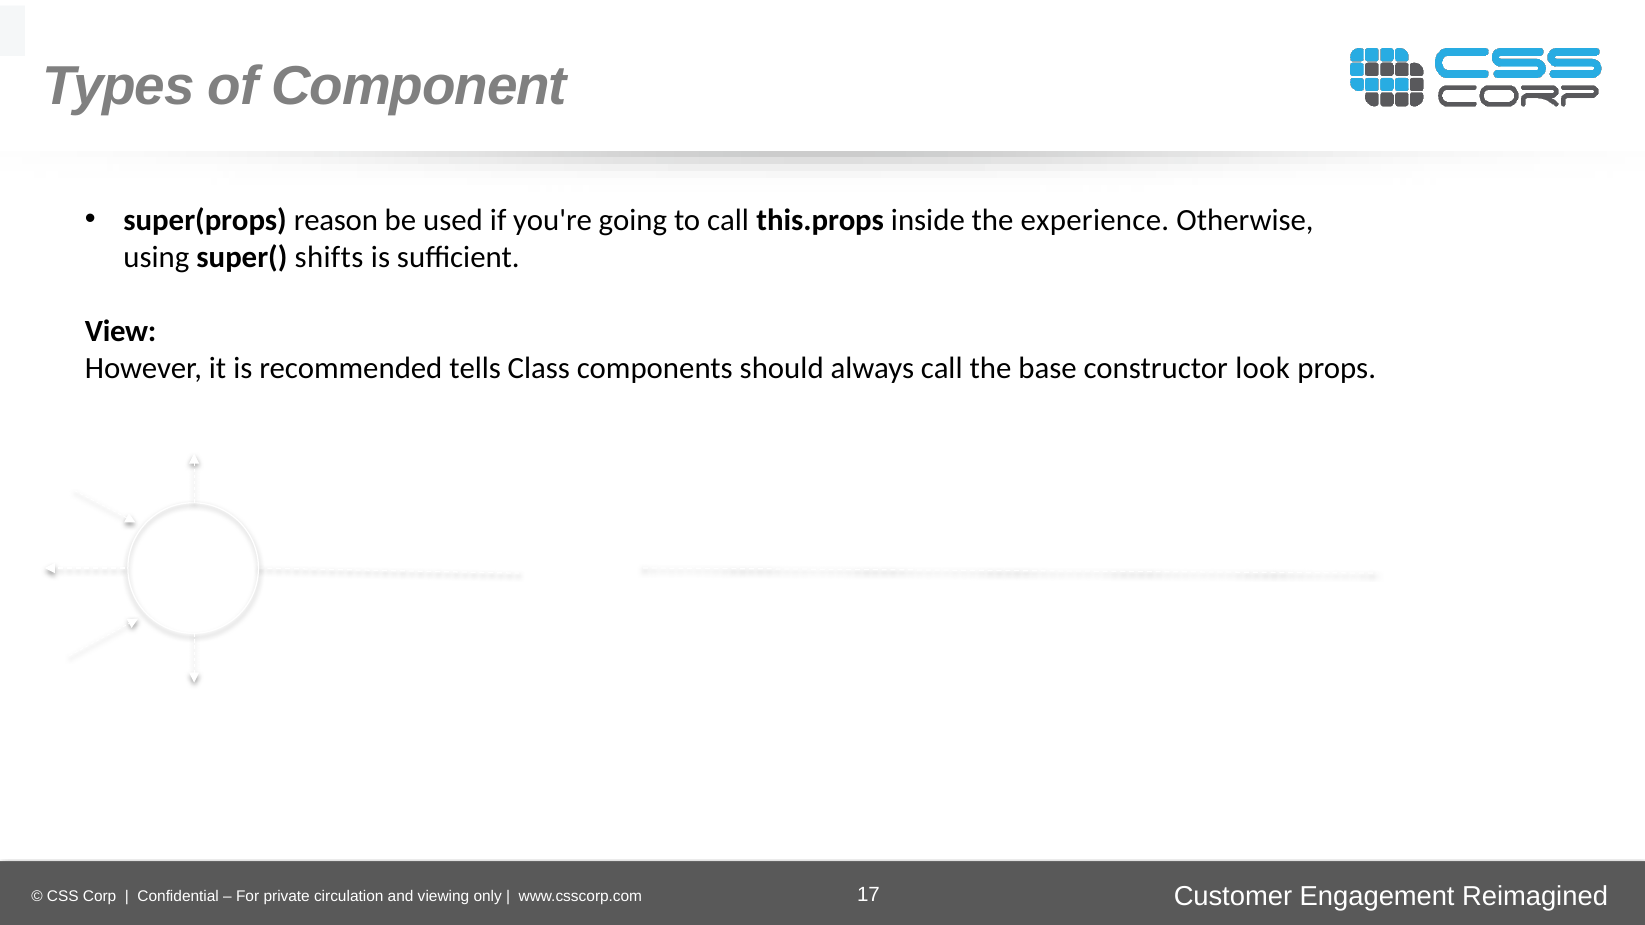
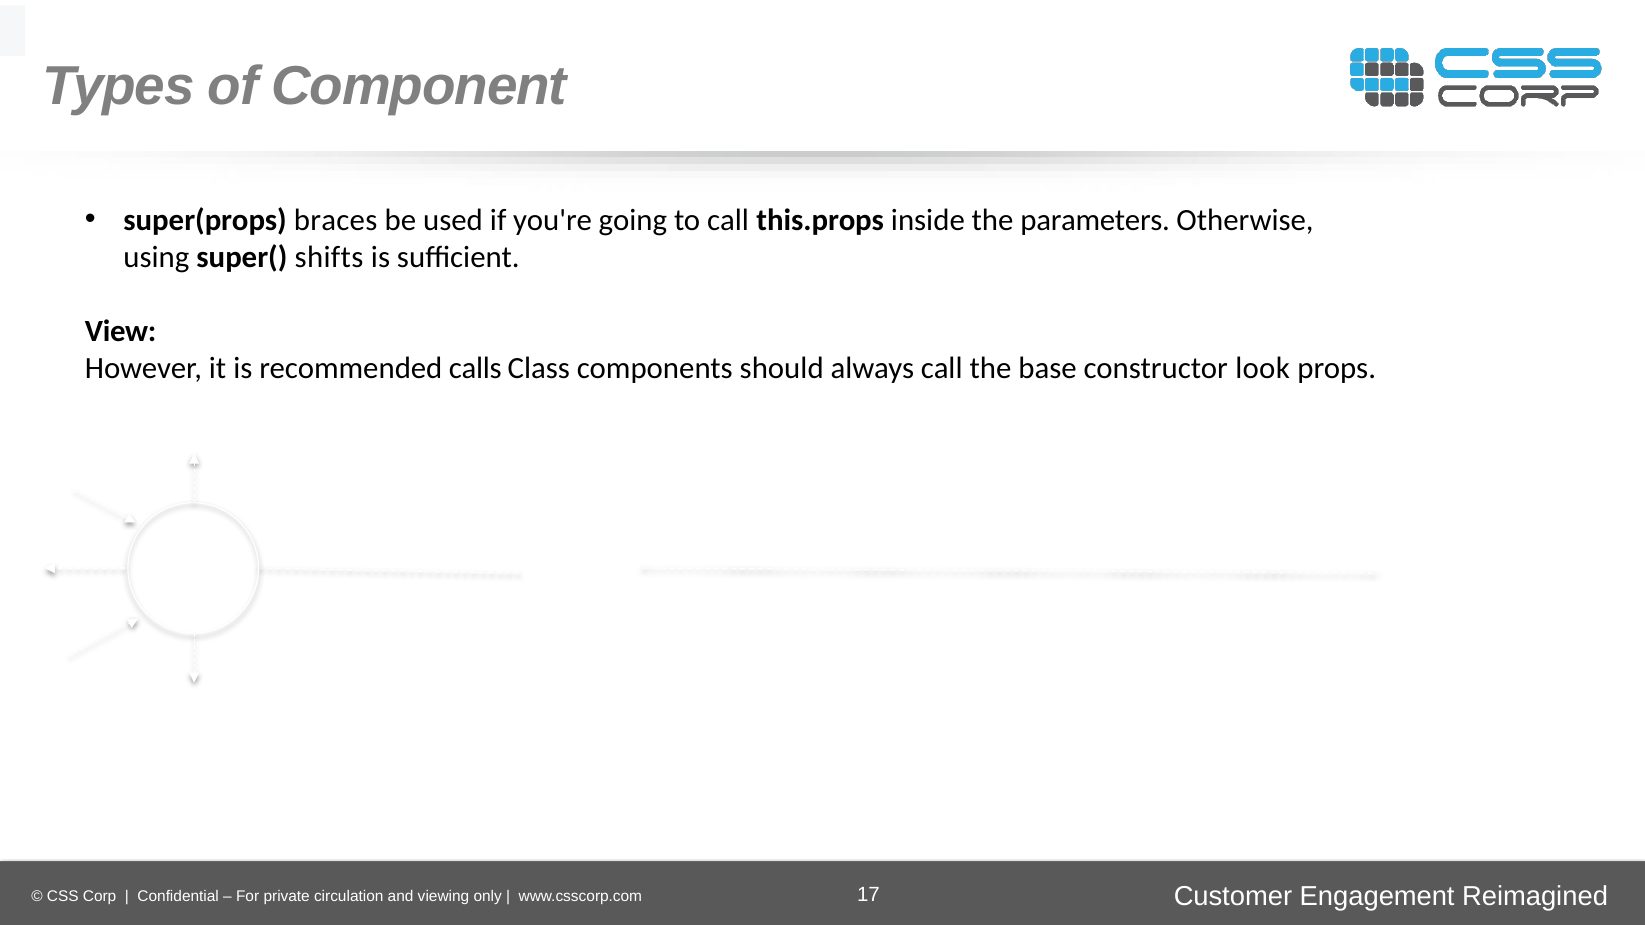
reason: reason -> braces (336, 220)
experience: experience -> parameters (1095, 220)
tells: tells -> calls (475, 369)
